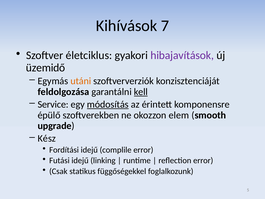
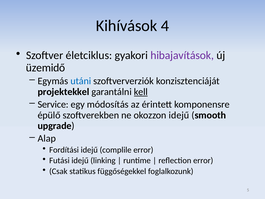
7: 7 -> 4 (165, 26)
utáni colour: orange -> blue (81, 81)
feldolgozása: feldolgozása -> projektekkel (63, 92)
módosítás underline: present -> none (108, 104)
okozzon elem: elem -> idejű (179, 115)
Kész: Kész -> Alap (47, 138)
